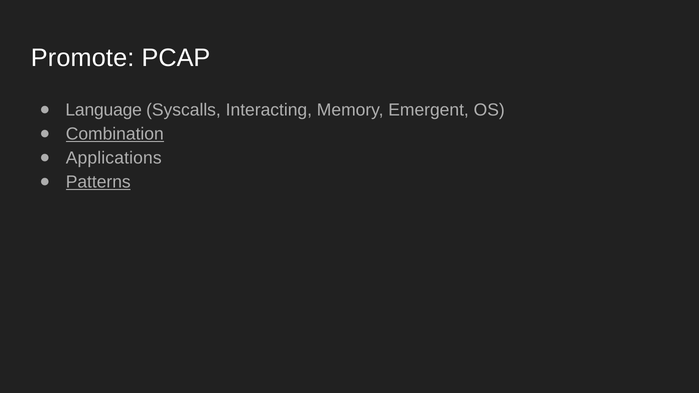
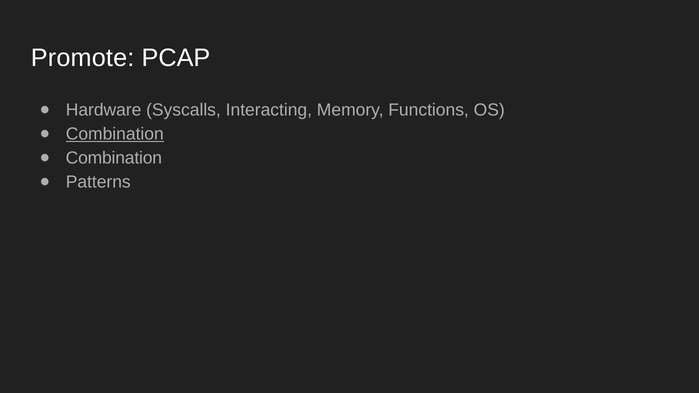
Language: Language -> Hardware (104, 110)
Emergent: Emergent -> Functions (429, 110)
Applications: Applications -> Combination (114, 158)
Patterns underline: present -> none (98, 182)
